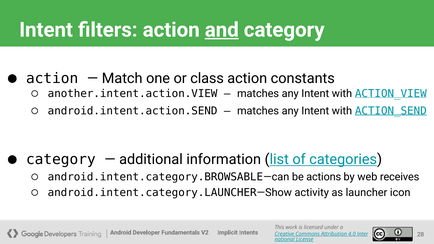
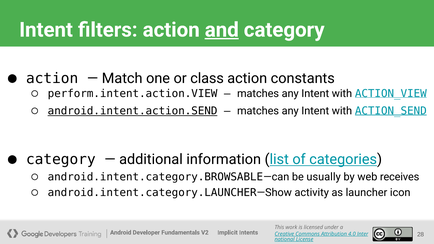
another.intent.action.VIEW: another.intent.action.VIEW -> perform.intent.action.VIEW (133, 93)
android.intent.action.SEND underline: none -> present (133, 111)
actions: actions -> usually (324, 177)
